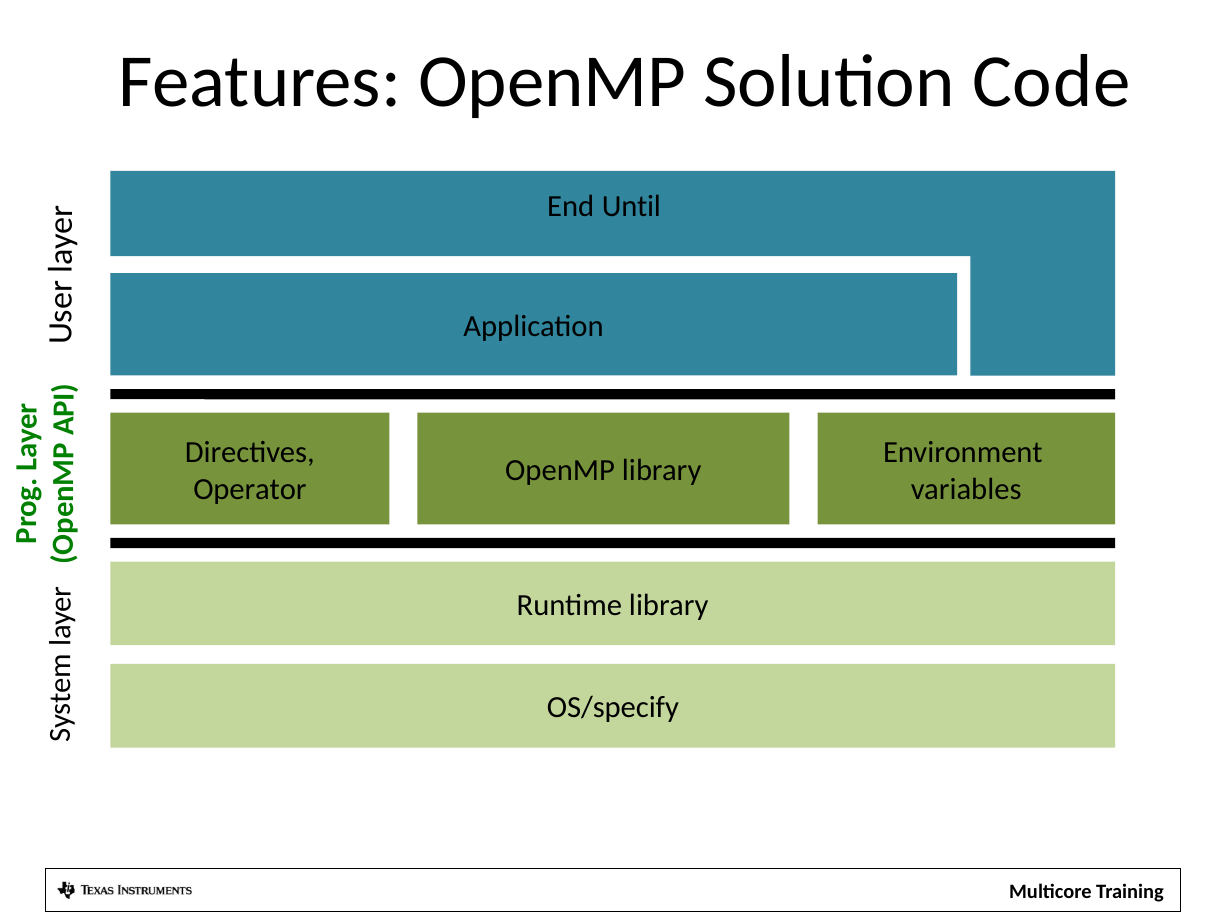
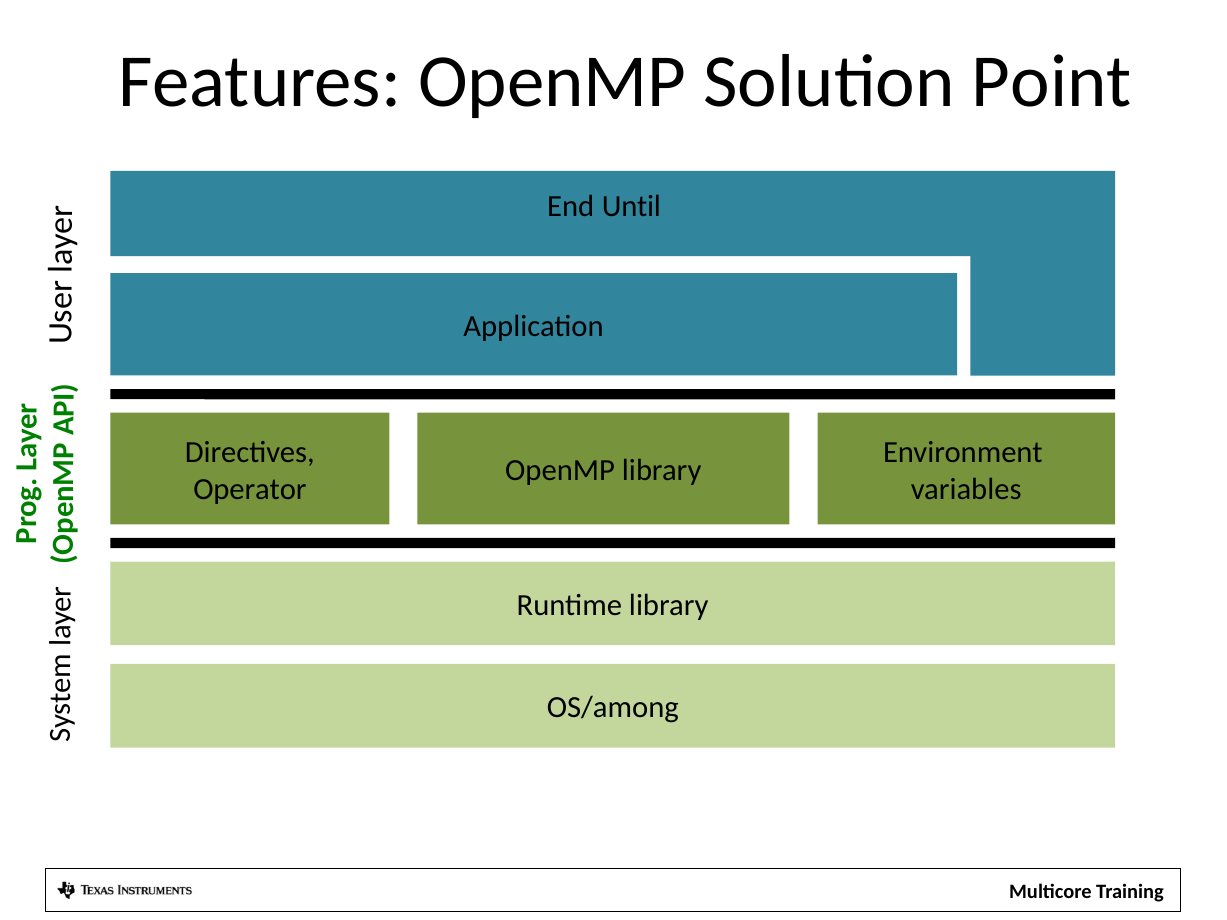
Code: Code -> Point (1052, 82)
OS/specify: OS/specify -> OS/among (613, 708)
